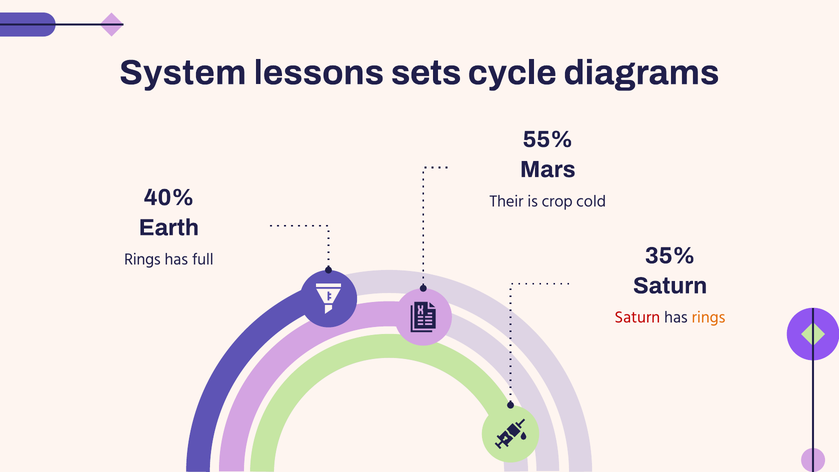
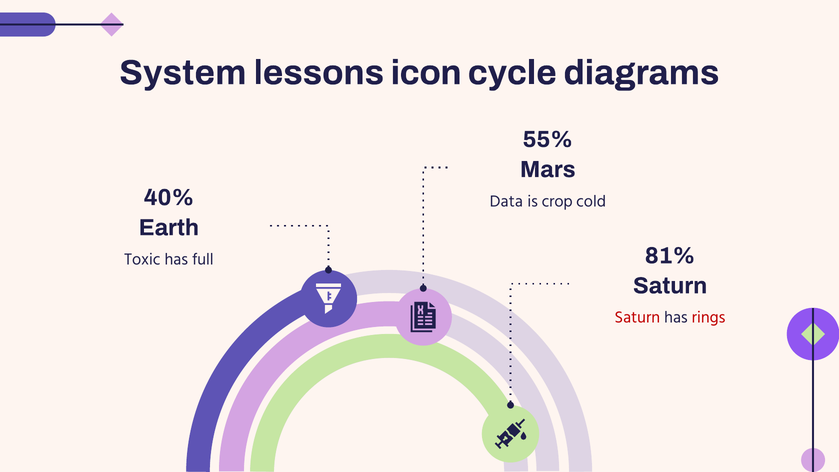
sets: sets -> icon (426, 73)
Their: Their -> Data (506, 201)
35%: 35% -> 81% (670, 256)
Rings: Rings -> Toxic (142, 259)
rings colour: orange -> red (709, 317)
